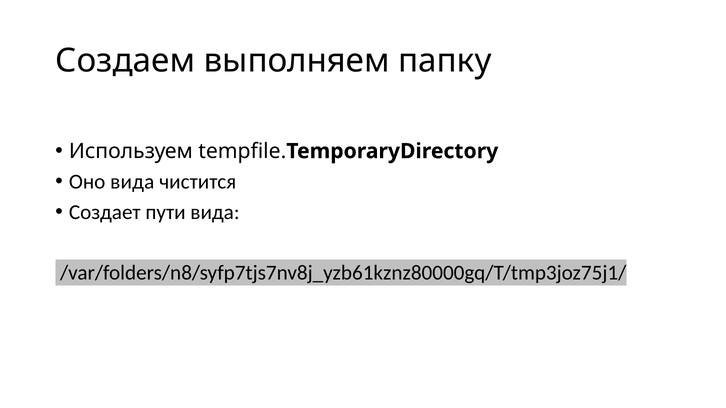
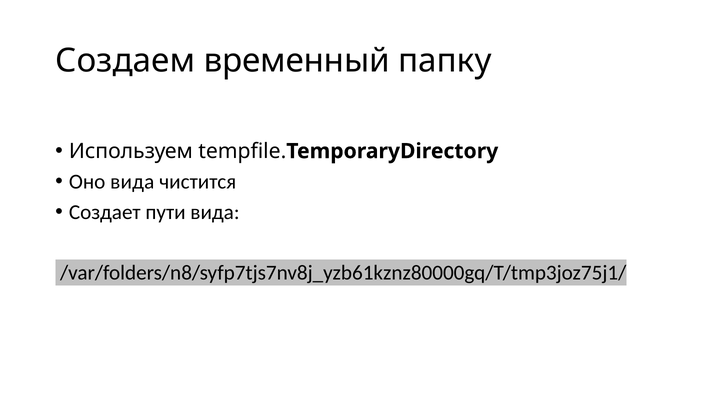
выполняем: выполняем -> временный (297, 61)
